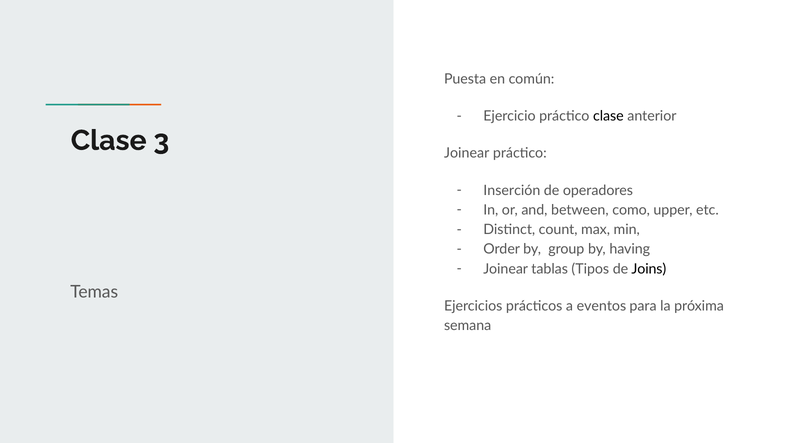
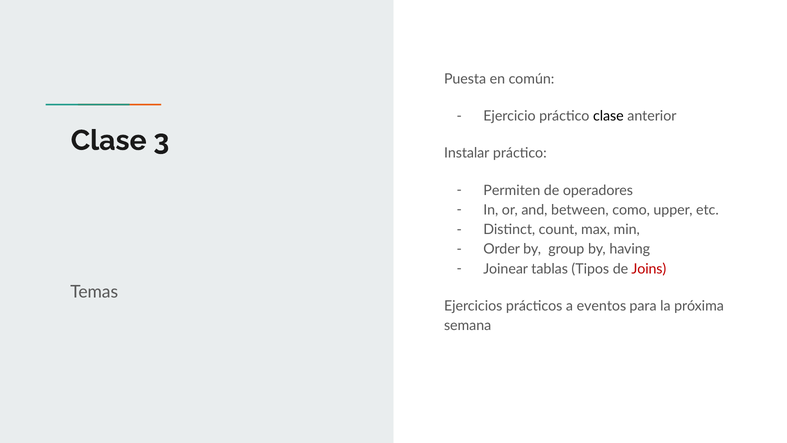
Joinear: Joinear -> Instalar (467, 153)
Inserción: Inserción -> Permiten (512, 190)
Joins colour: black -> red (649, 269)
